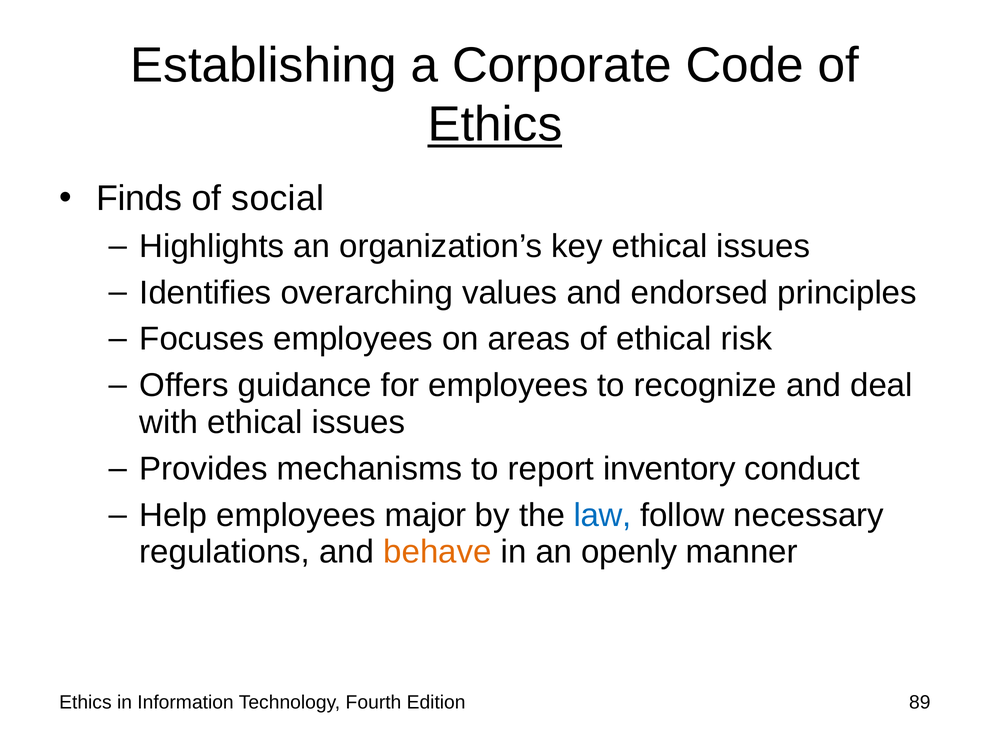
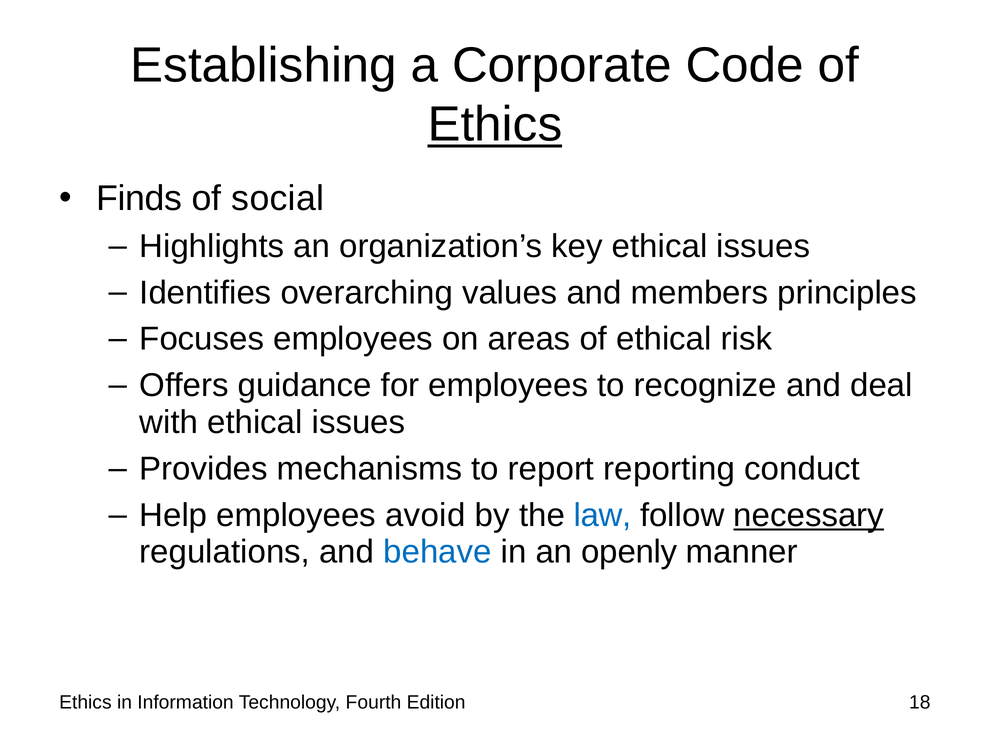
endorsed: endorsed -> members (700, 293)
inventory: inventory -> reporting (669, 469)
major: major -> avoid (425, 516)
necessary underline: none -> present (809, 516)
behave colour: orange -> blue (437, 552)
89: 89 -> 18 (920, 703)
